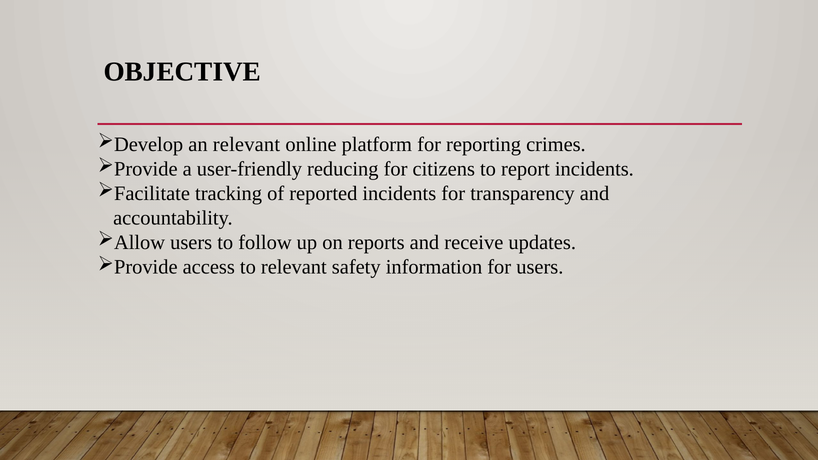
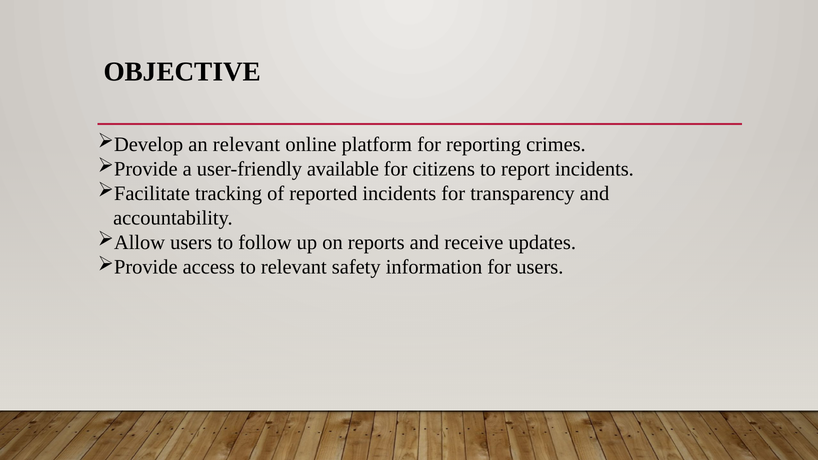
reducing: reducing -> available (343, 169)
